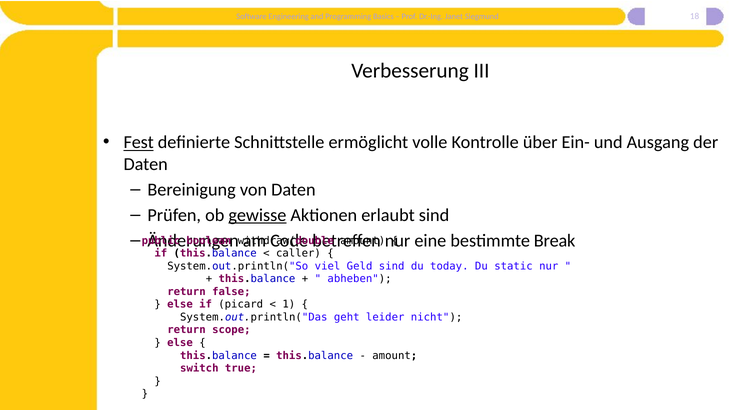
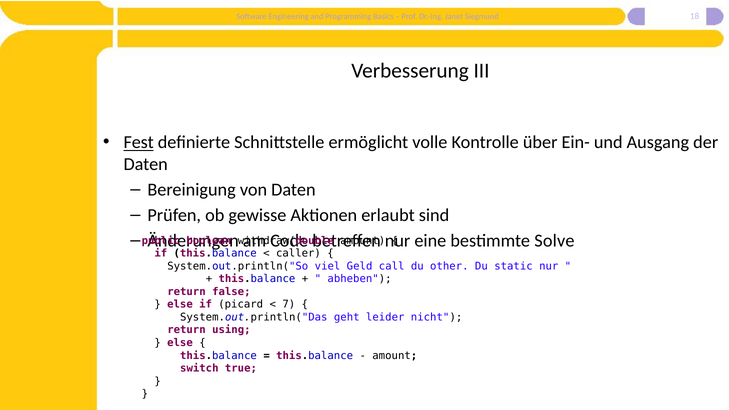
gewisse underline: present -> none (257, 215)
Break: Break -> Solve (554, 241)
Geld sind: sind -> call (392, 266)
today: today -> other (449, 266)
1: 1 -> 7 (289, 304)
scope: scope -> using (231, 330)
